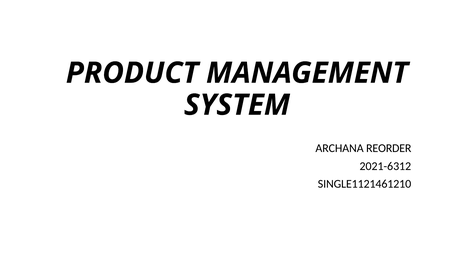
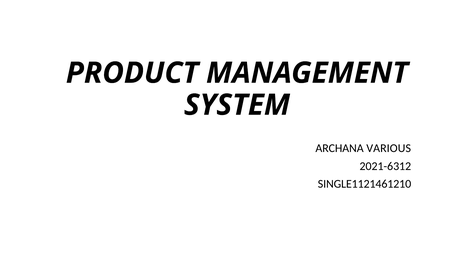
REORDER: REORDER -> VARIOUS (389, 148)
